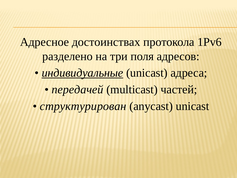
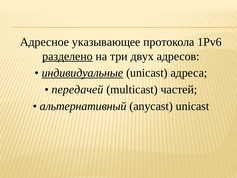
достоинствах: достоинствах -> указывающее (106, 42)
разделено underline: none -> present (67, 56)
поля: поля -> двух (142, 56)
структурирован: структурирован -> альтернативный (83, 106)
